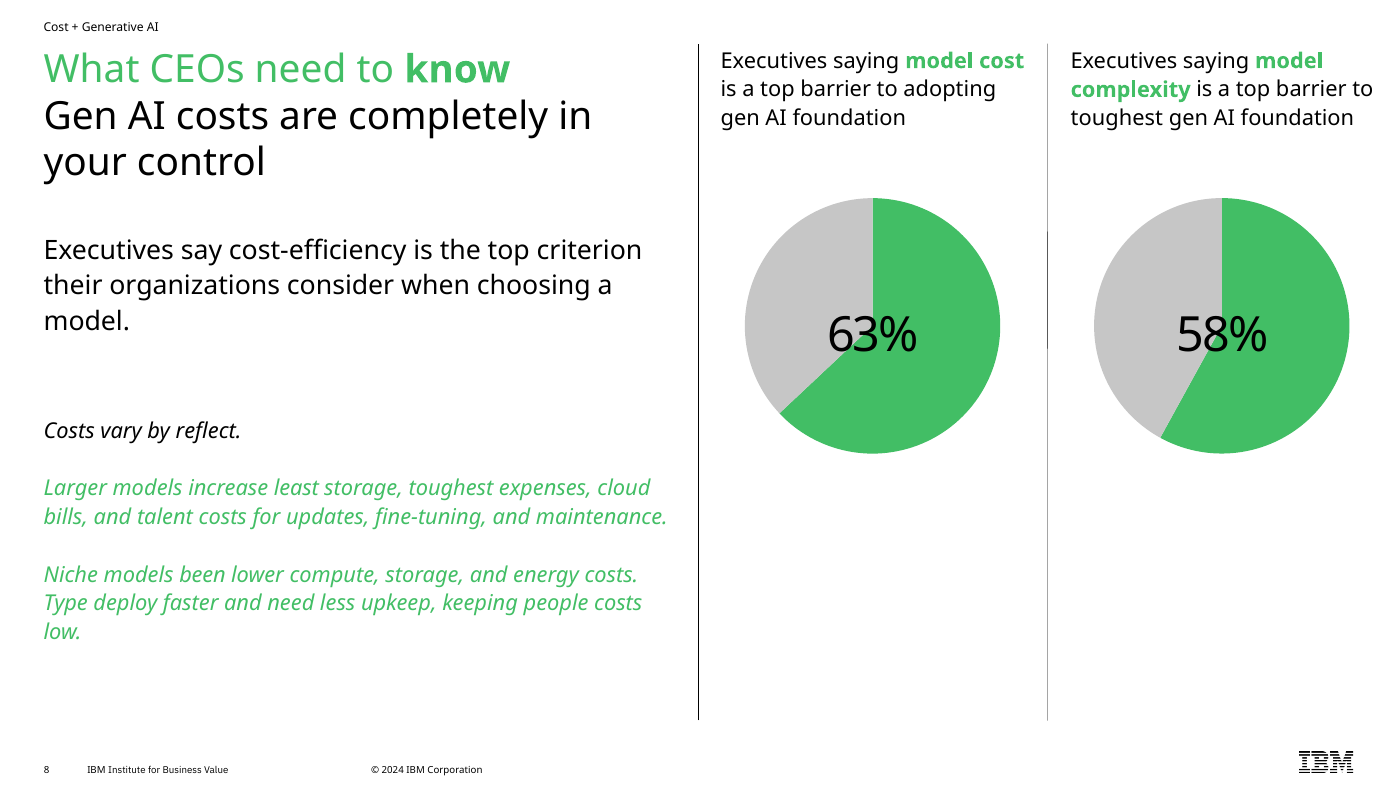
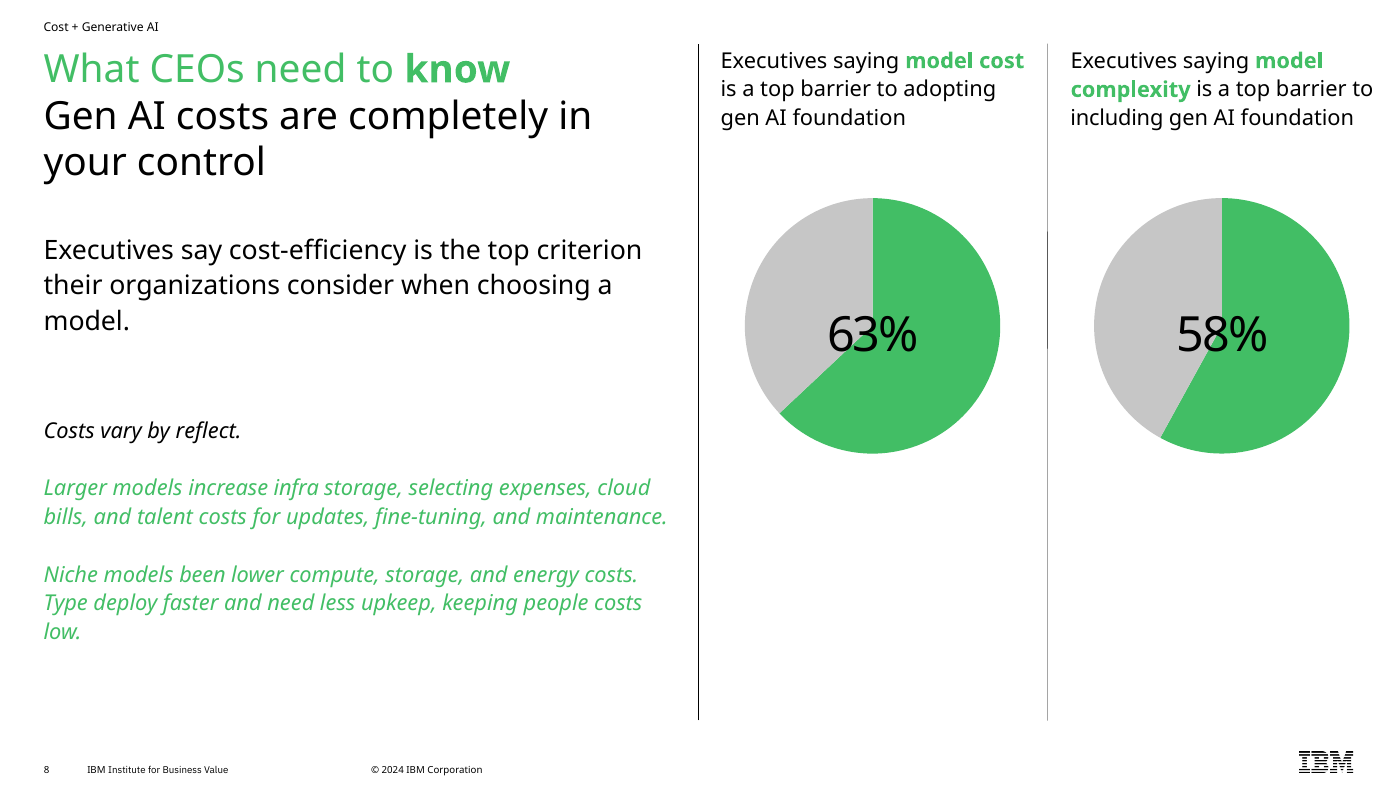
toughest: toughest -> including (1117, 119)
least: least -> infra (296, 488)
storage toughest: toughest -> selecting (451, 488)
